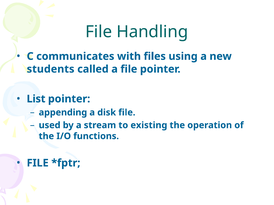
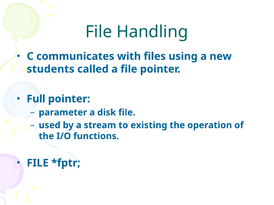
List: List -> Full (36, 99)
appending: appending -> parameter (63, 113)
